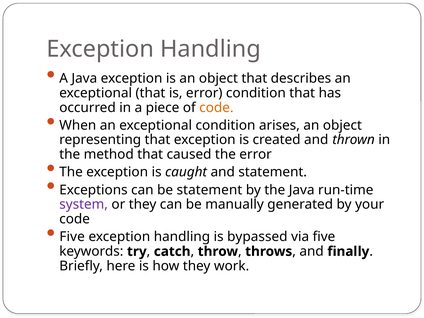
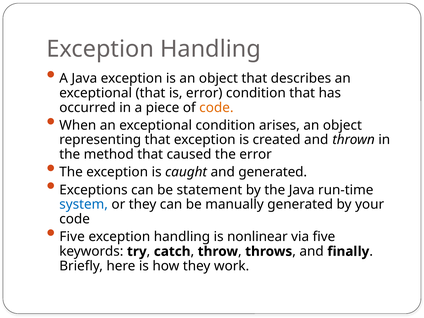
and statement: statement -> generated (273, 172)
system colour: purple -> blue (84, 204)
bypassed: bypassed -> nonlinear (257, 237)
